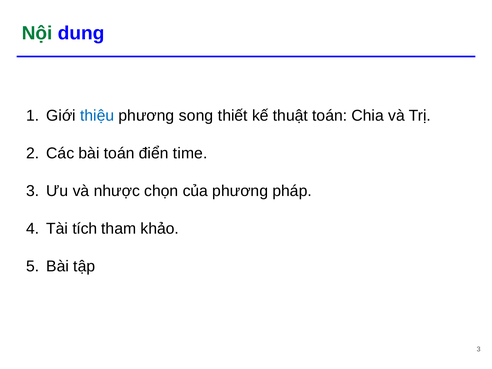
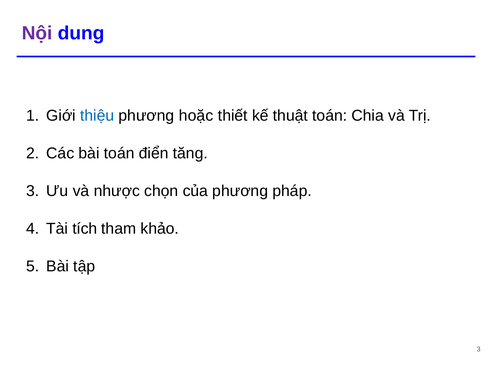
Nội colour: green -> purple (37, 33)
song: song -> hoặc (196, 116)
time: time -> tăng (190, 153)
